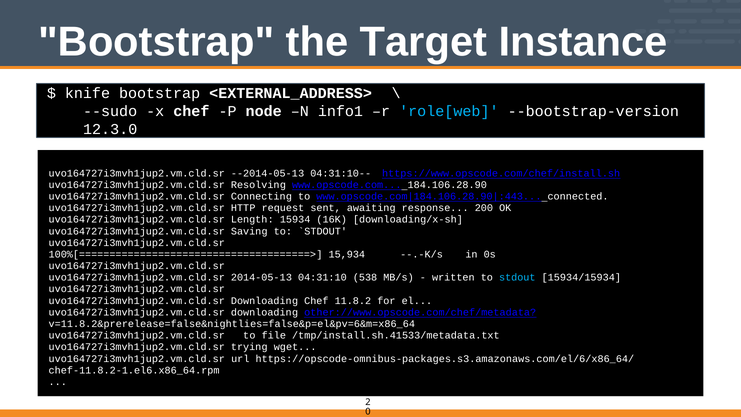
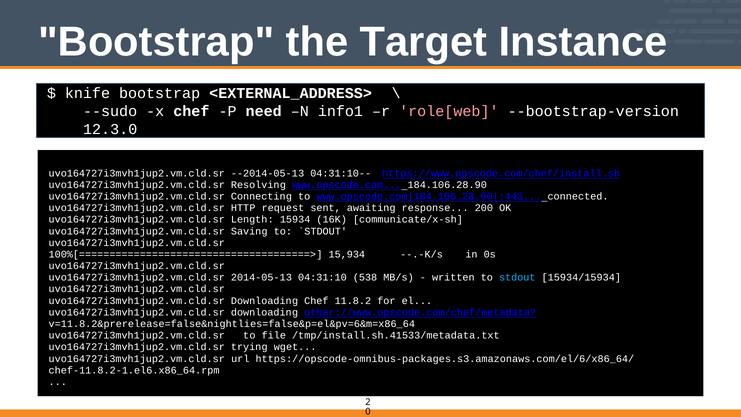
node: node -> need (264, 111)
role[web colour: light blue -> pink (449, 111)
downloading/x-sh: downloading/x-sh -> communicate/x-sh (408, 219)
